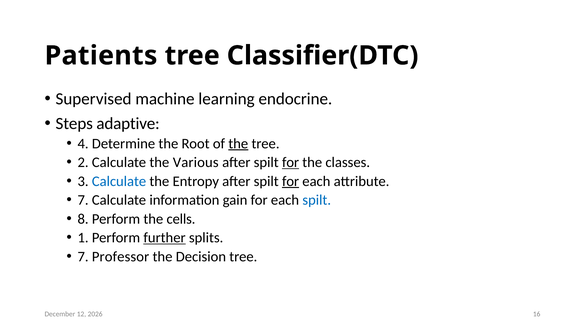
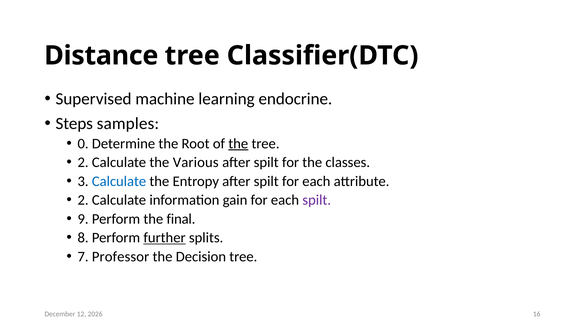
Patients: Patients -> Distance (101, 56)
adaptive: adaptive -> samples (128, 123)
4: 4 -> 0 (83, 144)
for underline: present -> none (291, 162)
for underline: present -> none (291, 181)
7: 7 -> 2 (83, 200)
spilt colour: blue -> purple (317, 200)
8: 8 -> 9 (83, 219)
cells: cells -> final (181, 219)
1: 1 -> 8 (83, 238)
